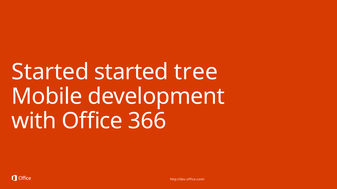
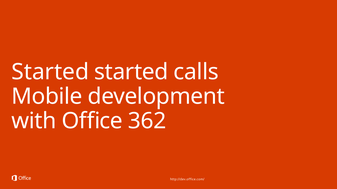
tree: tree -> calls (196, 72)
366: 366 -> 362 (147, 121)
